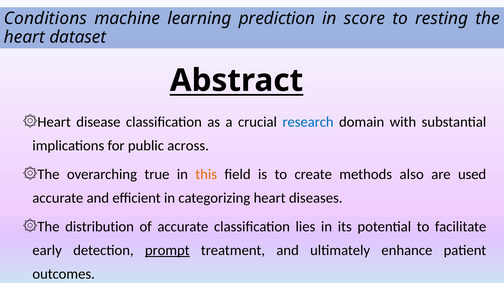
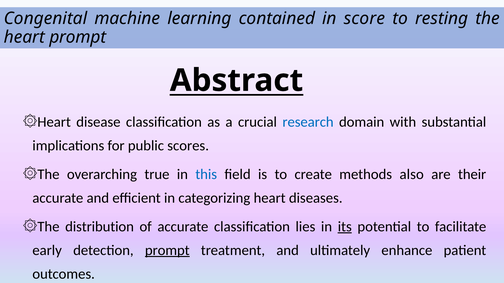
Conditions: Conditions -> Congenital (46, 18)
prediction: prediction -> contained (277, 18)
heart dataset: dataset -> prompt (78, 37)
across: across -> scores (188, 146)
this colour: orange -> blue (206, 175)
used: used -> their (472, 175)
its underline: none -> present (345, 227)
